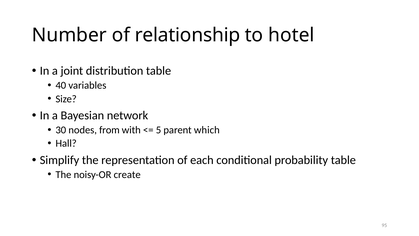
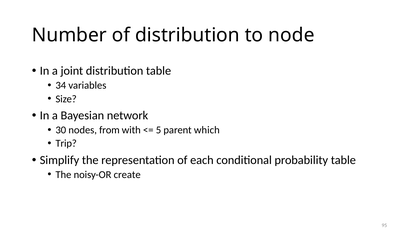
of relationship: relationship -> distribution (187, 35)
hotel: hotel -> node (291, 35)
40: 40 -> 34 (61, 85)
Hall: Hall -> Trip (66, 143)
